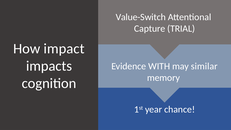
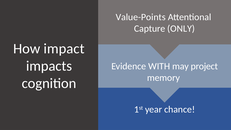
Value-Switch: Value-Switch -> Value-Points (141, 17)
TRIAL: TRIAL -> ONLY (181, 29)
similar: similar -> project (204, 66)
